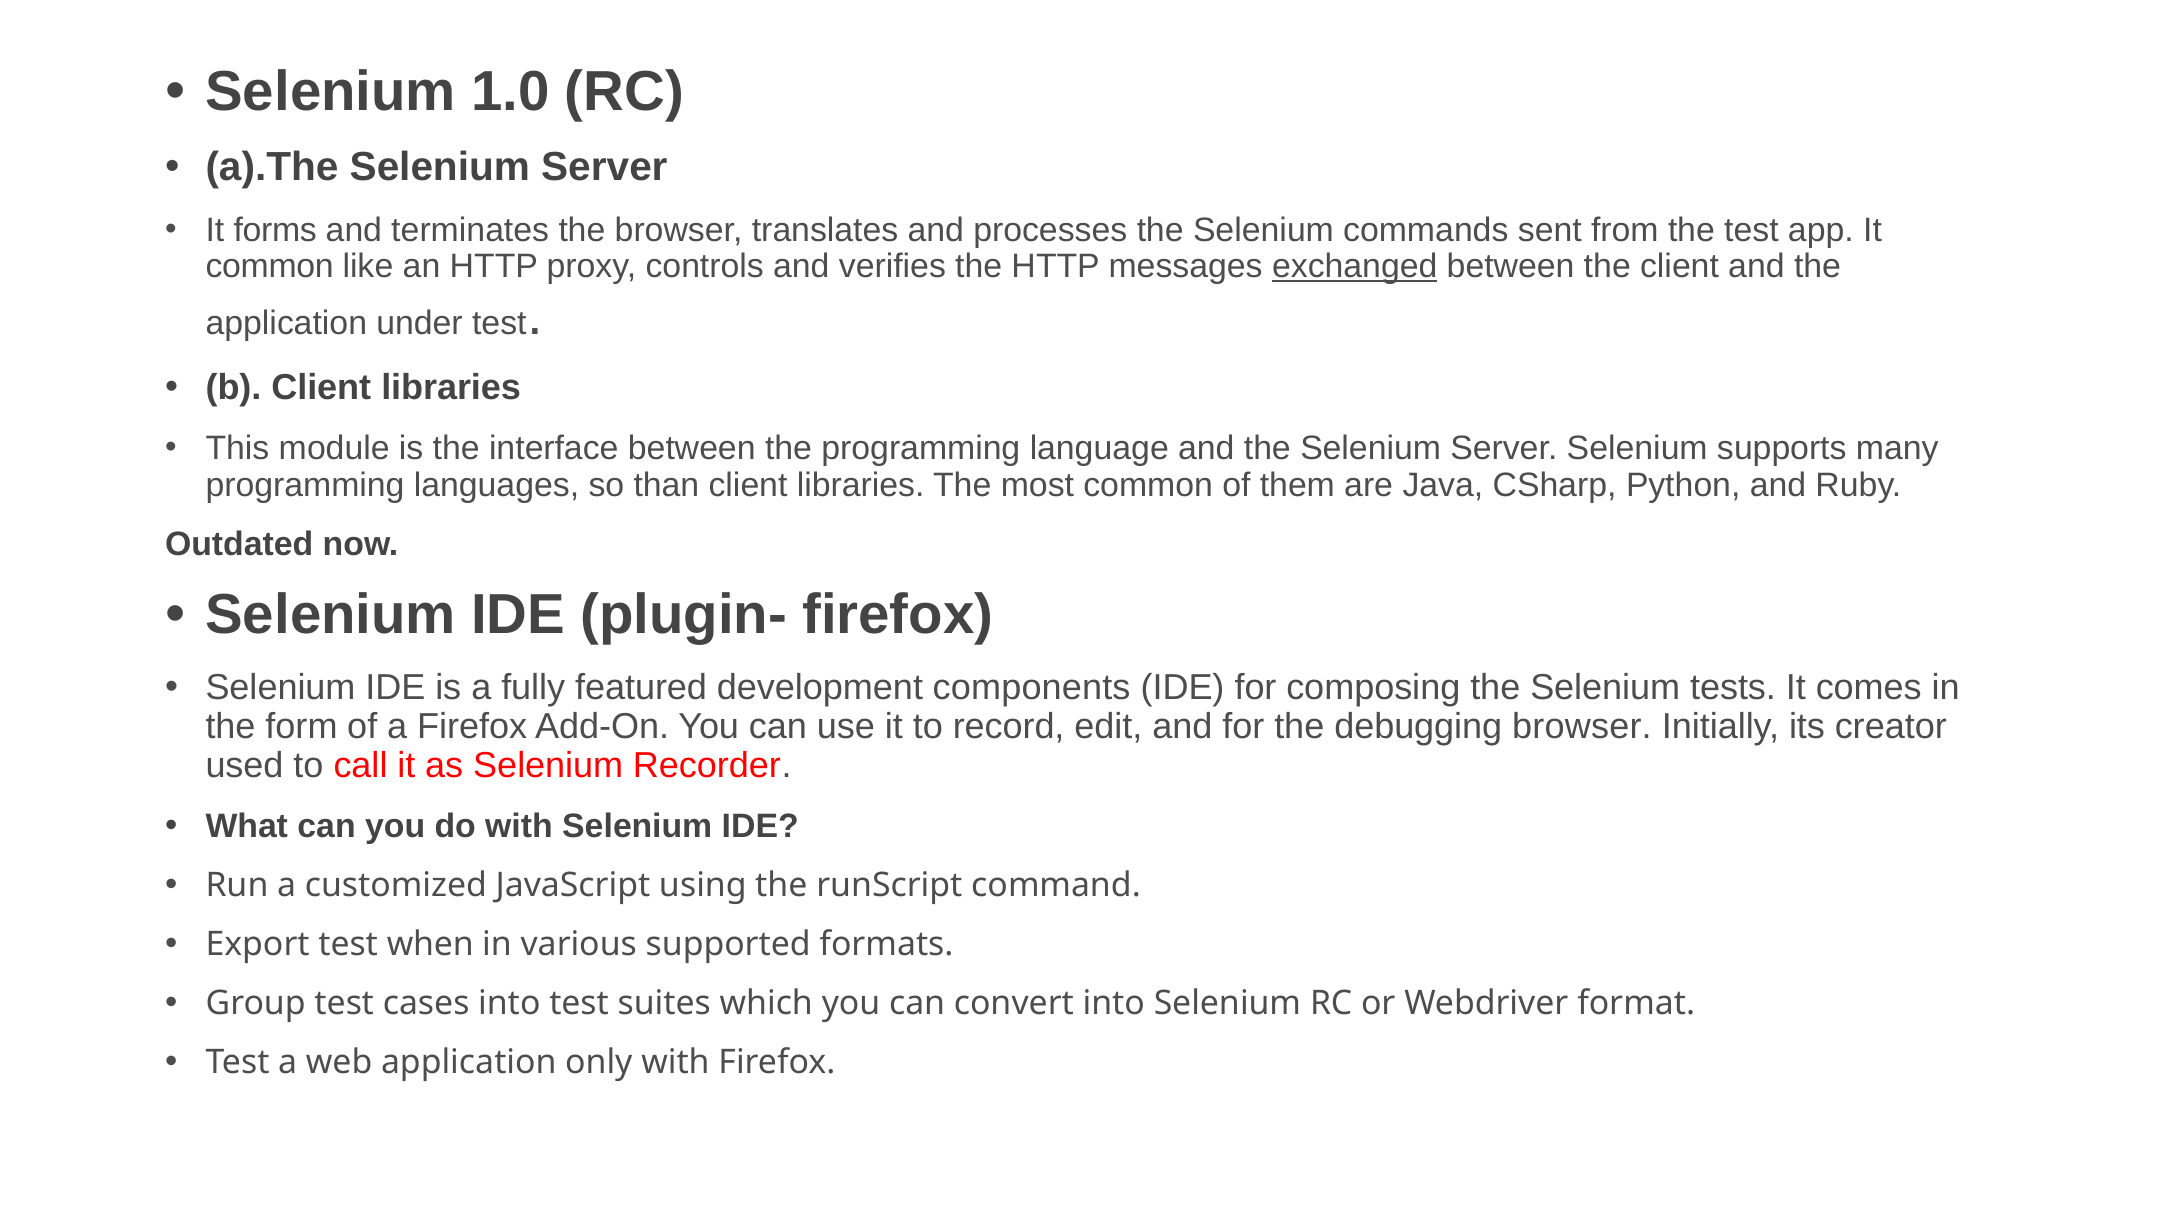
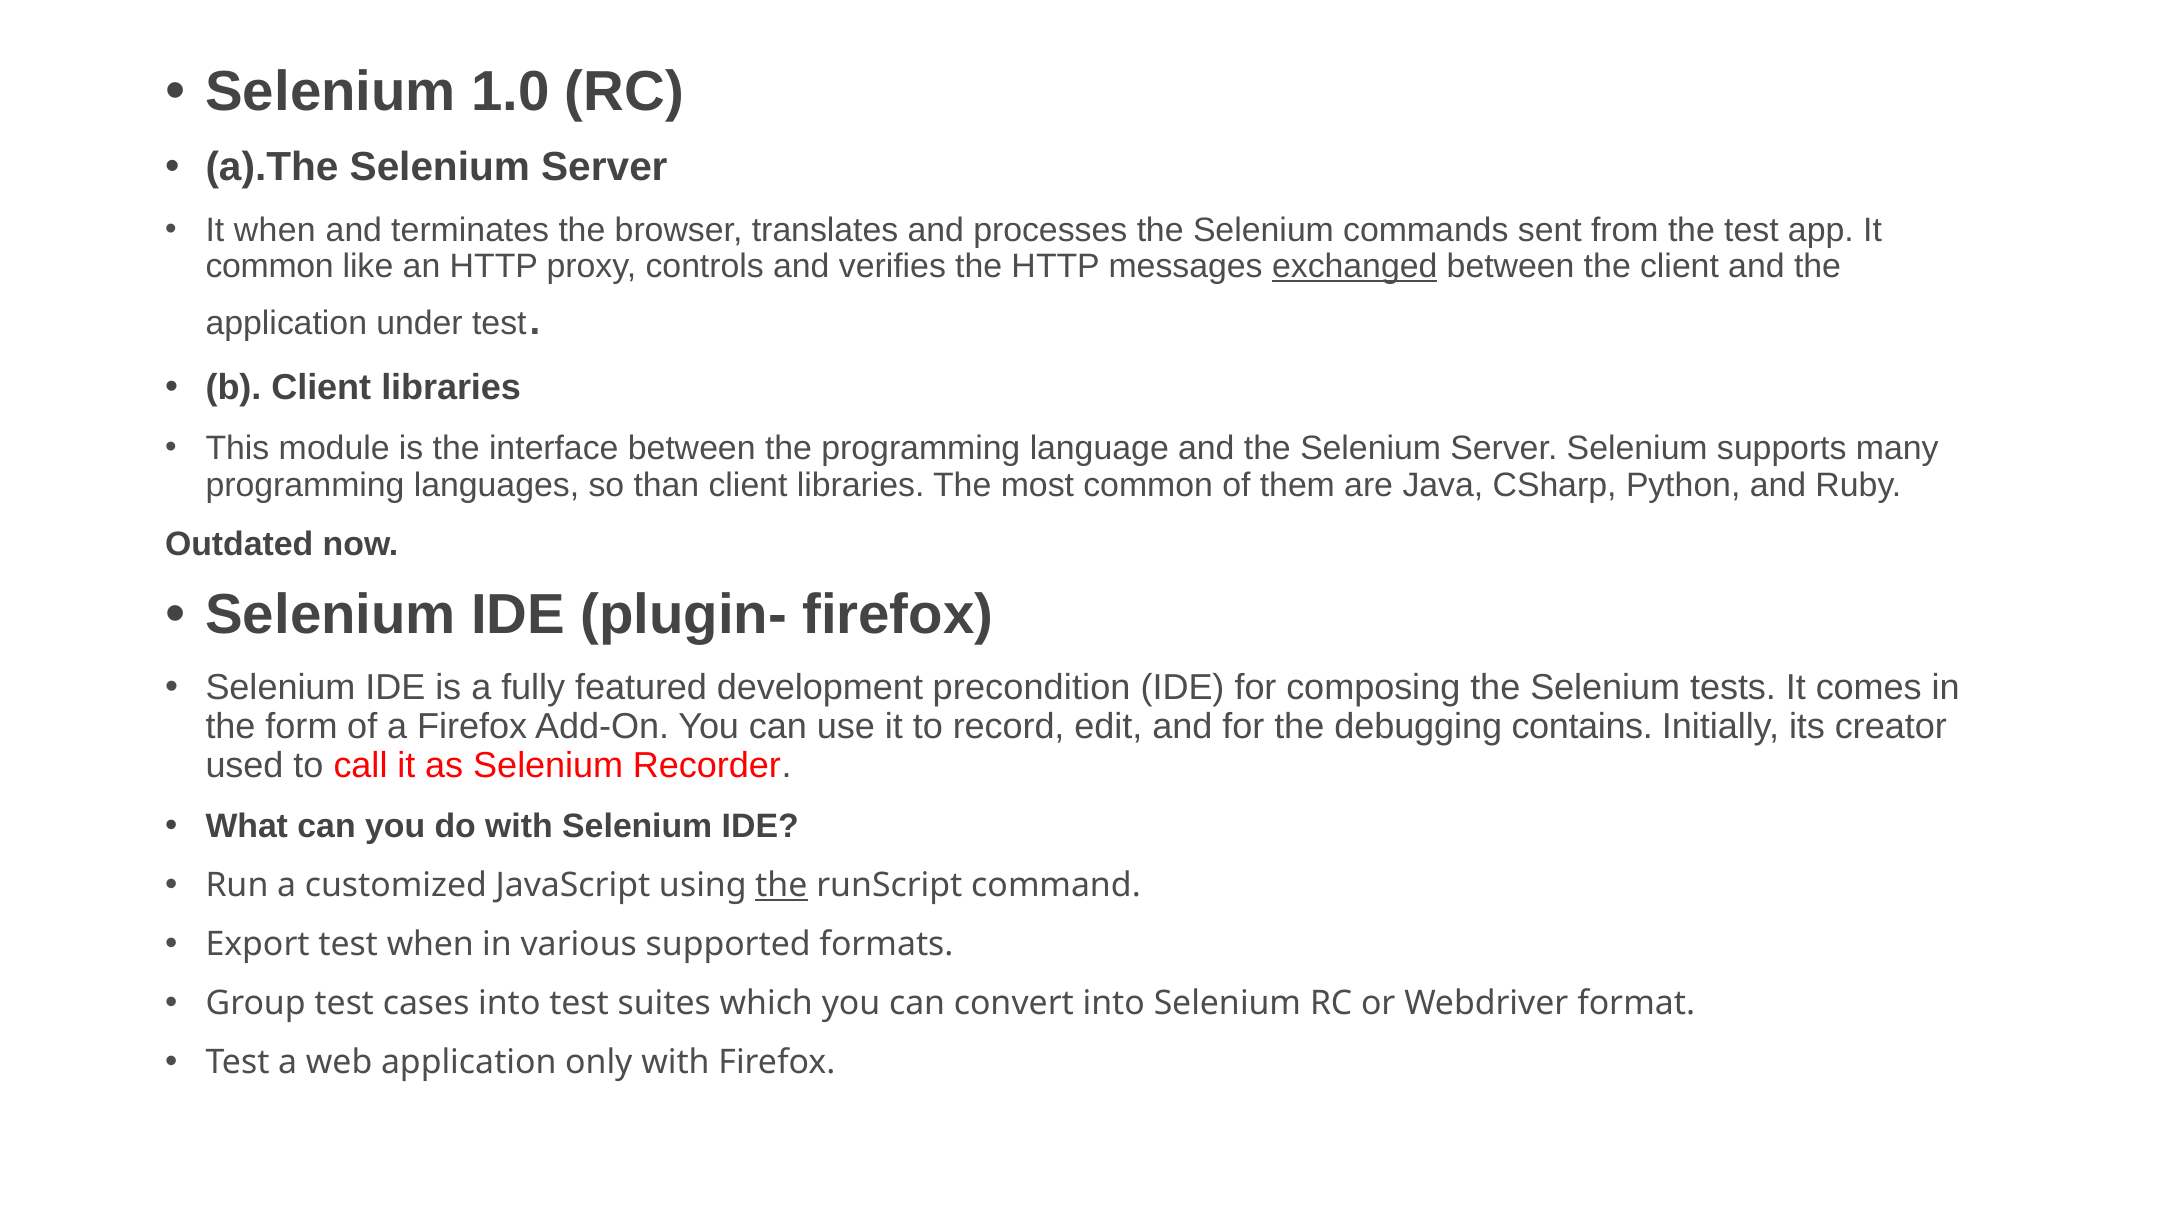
It forms: forms -> when (275, 230)
components: components -> precondition (1032, 688)
debugging browser: browser -> contains (1582, 727)
the underline: none -> present (781, 885)
